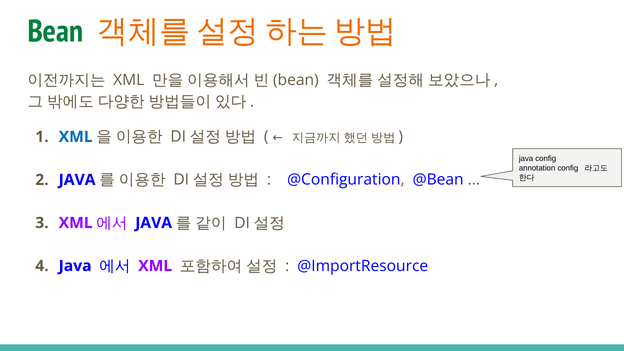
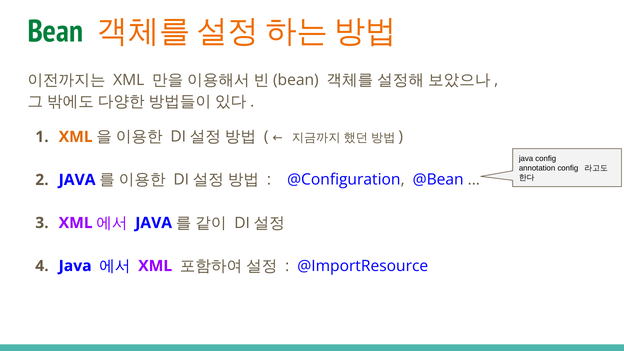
XML colour: blue -> orange (76, 137)
